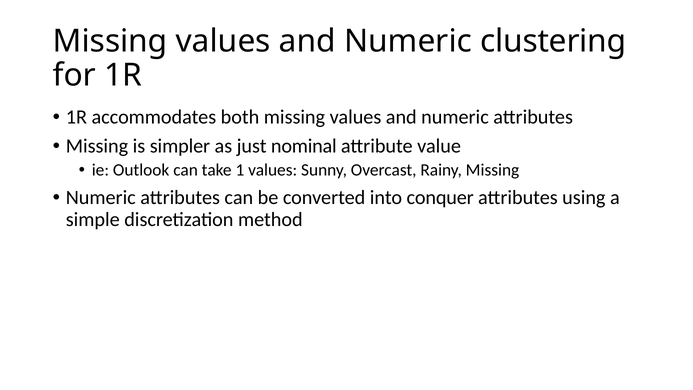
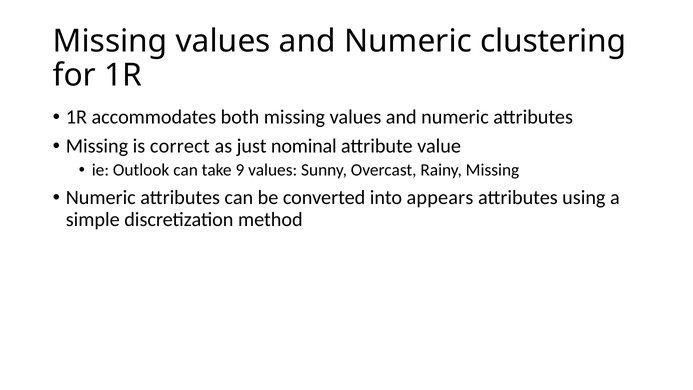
simpler: simpler -> correct (180, 146)
1: 1 -> 9 (240, 170)
conquer: conquer -> appears (440, 198)
